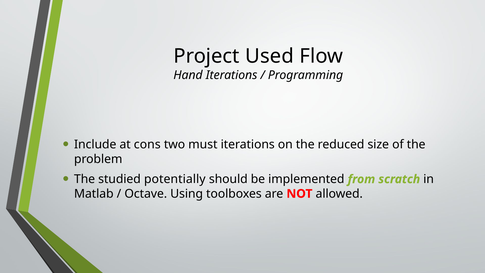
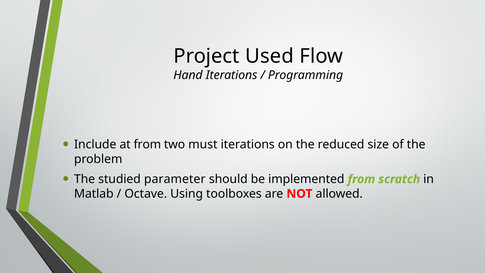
at cons: cons -> from (147, 145)
potentially: potentially -> parameter (175, 179)
